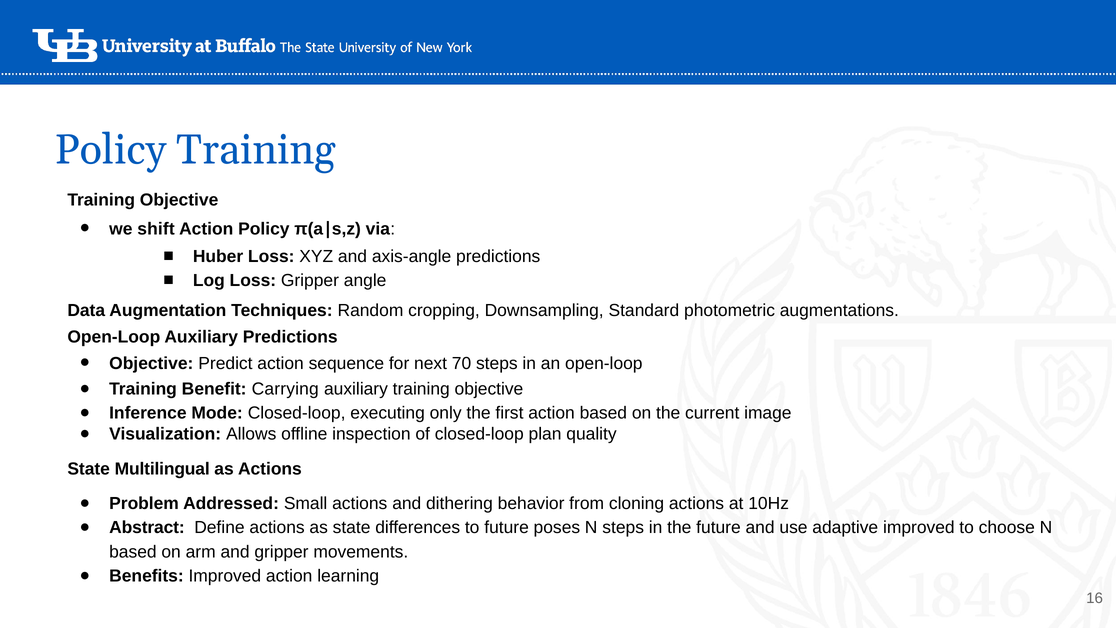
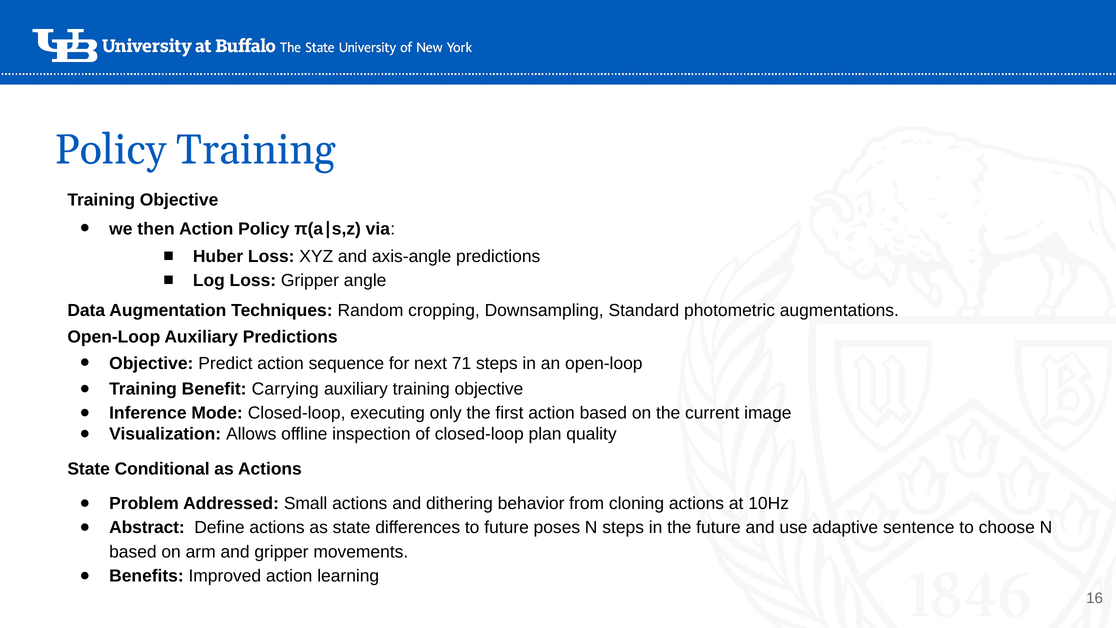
shift: shift -> then (156, 229)
70: 70 -> 71 (462, 363)
Multilingual: Multilingual -> Conditional (162, 469)
adaptive improved: improved -> sentence (919, 528)
